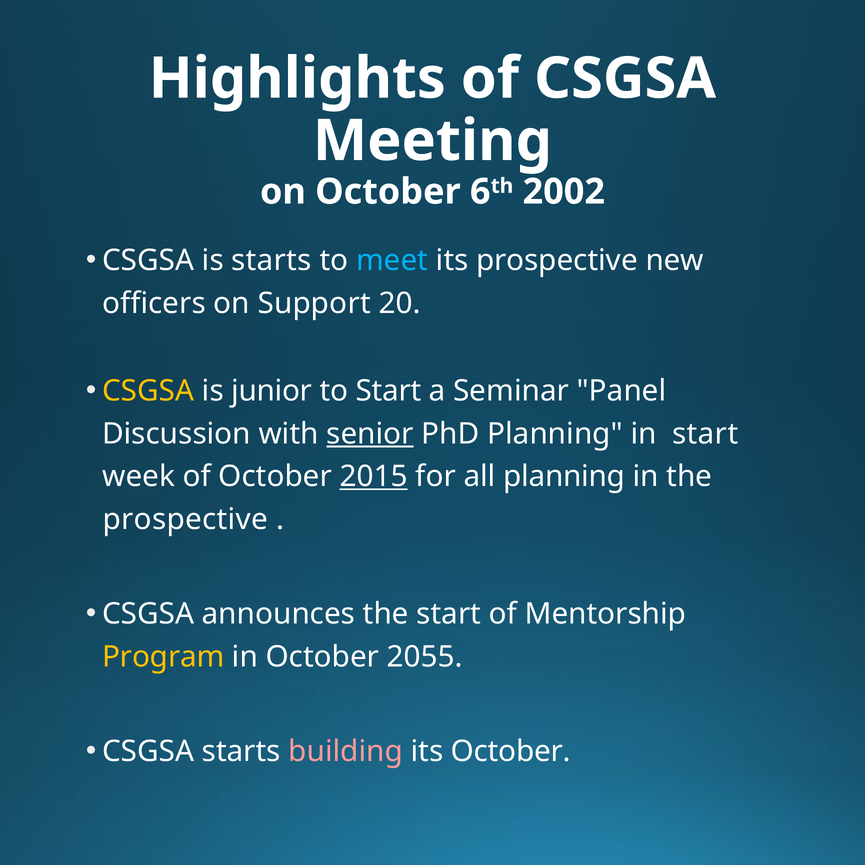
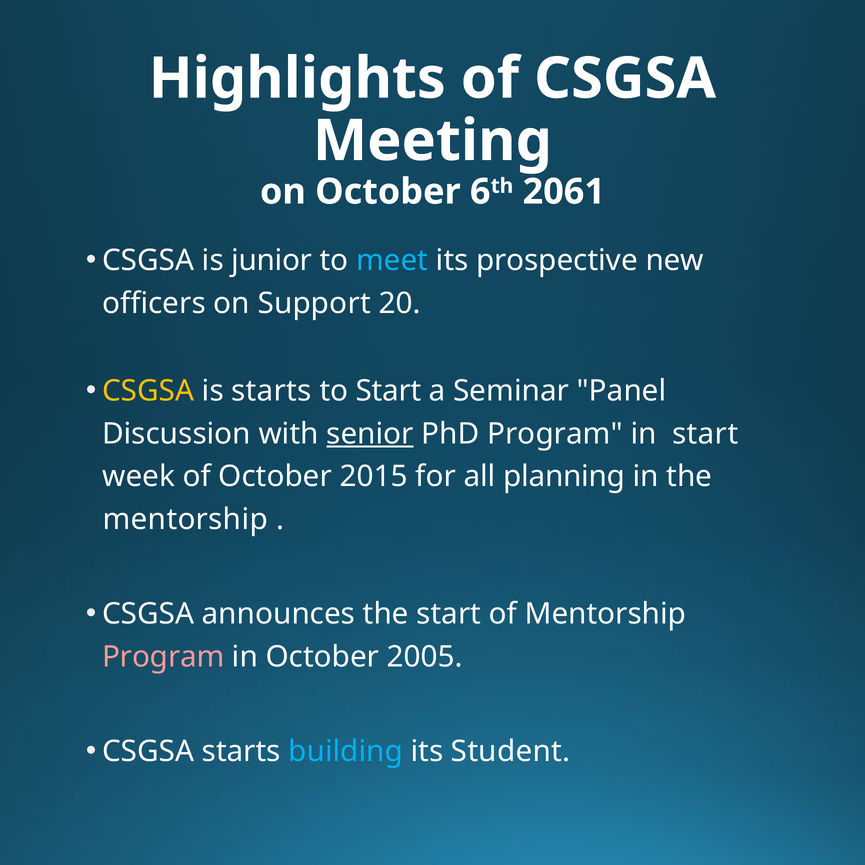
2002: 2002 -> 2061 (564, 192)
is starts: starts -> junior (272, 260)
is junior: junior -> starts (272, 391)
PhD Planning: Planning -> Program (555, 434)
2015 underline: present -> none (374, 476)
prospective: prospective -> mentorship (185, 519)
Program colour: yellow -> pink (163, 657)
2055: 2055 -> 2005 (425, 657)
building colour: pink -> light blue (346, 751)
its October: October -> Student (511, 751)
